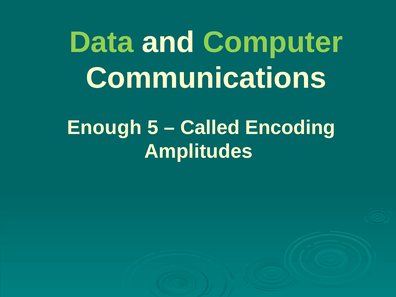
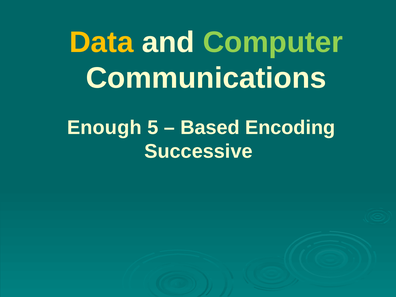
Data colour: light green -> yellow (101, 42)
Called: Called -> Based (210, 127)
Amplitudes: Amplitudes -> Successive (198, 151)
